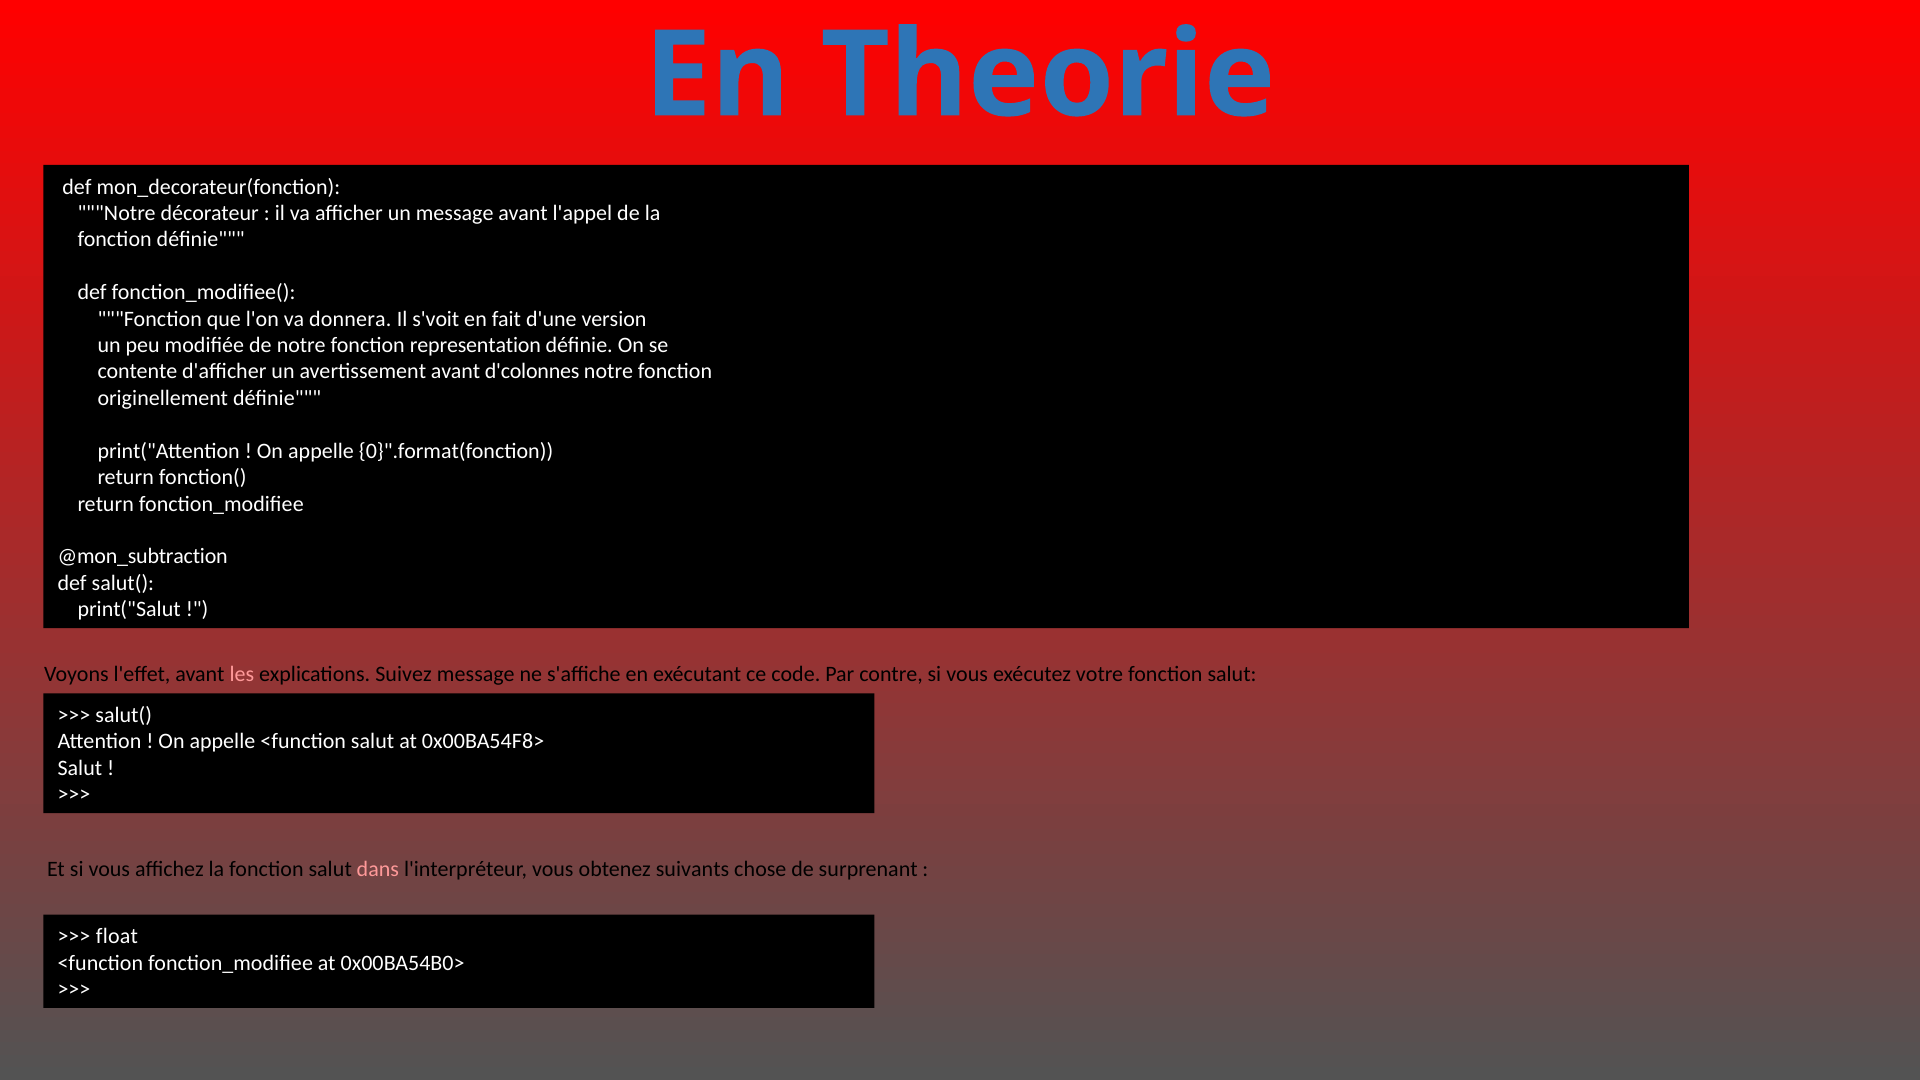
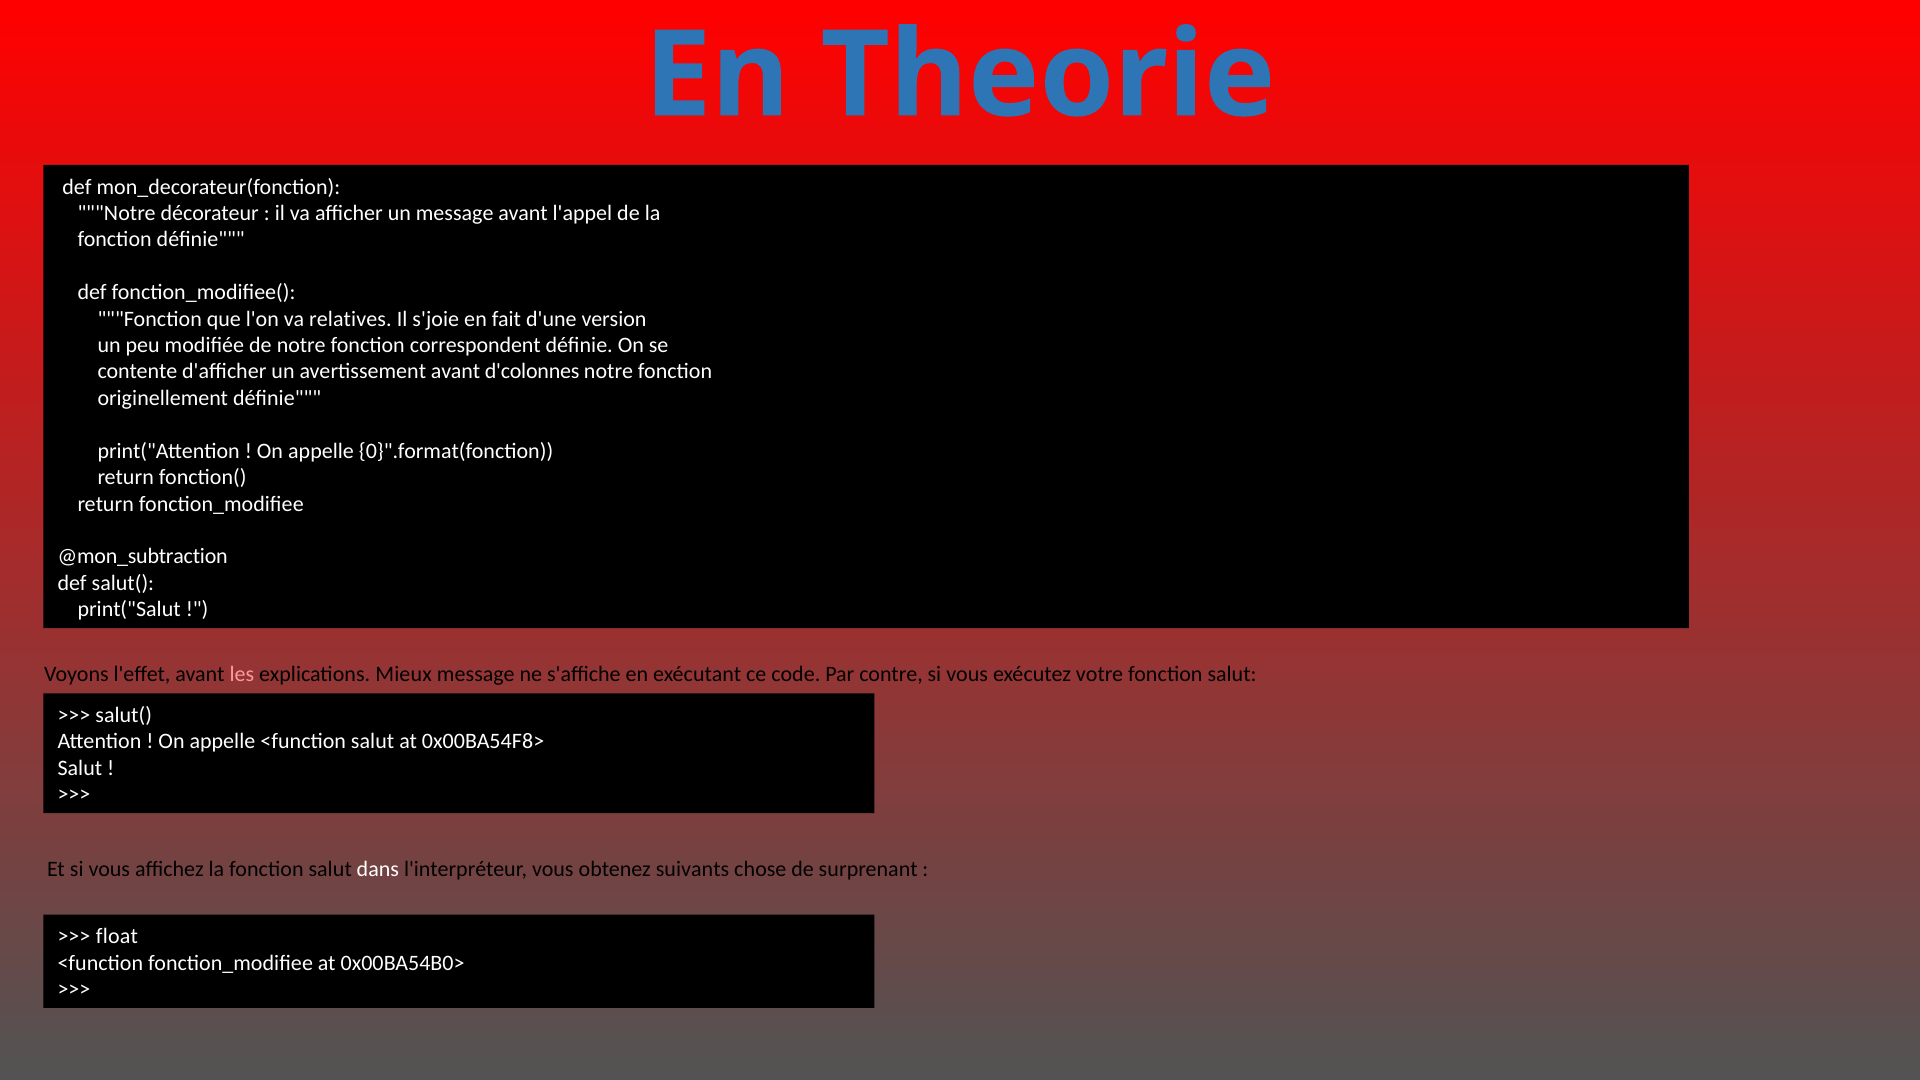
donnera: donnera -> relatives (350, 319)
s'voit: s'voit -> s'joie (436, 319)
representation: representation -> correspondent (475, 345)
Suivez: Suivez -> Mieux (404, 674)
dans colour: pink -> white (378, 869)
